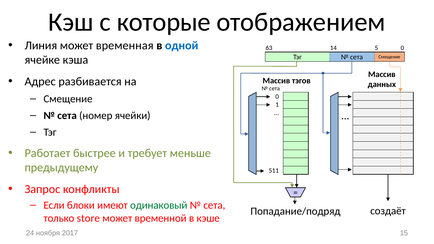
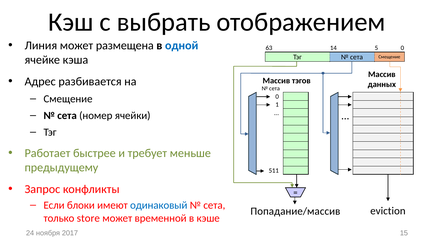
которые: которые -> выбрать (164, 22)
временная: временная -> размещена (125, 45)
одинаковый colour: green -> blue (159, 205)
создаёт: создаёт -> eviction (388, 211)
Попадание/подряд: Попадание/подряд -> Попадание/массив (295, 211)
